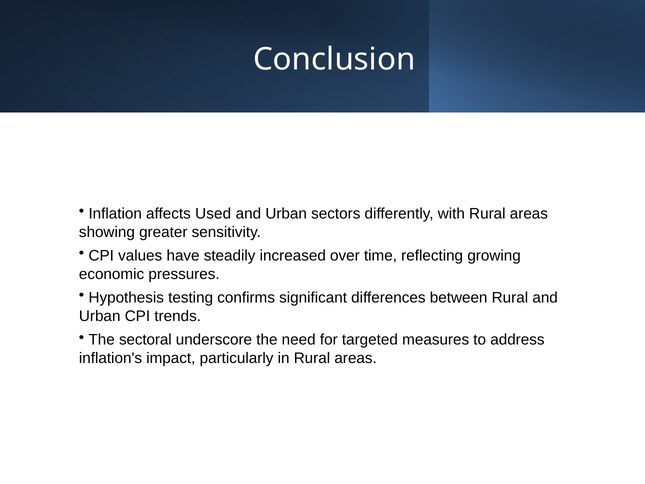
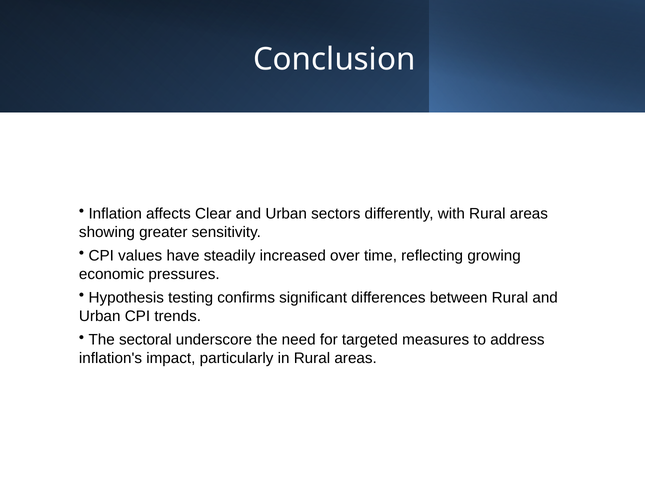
Used: Used -> Clear (213, 214)
